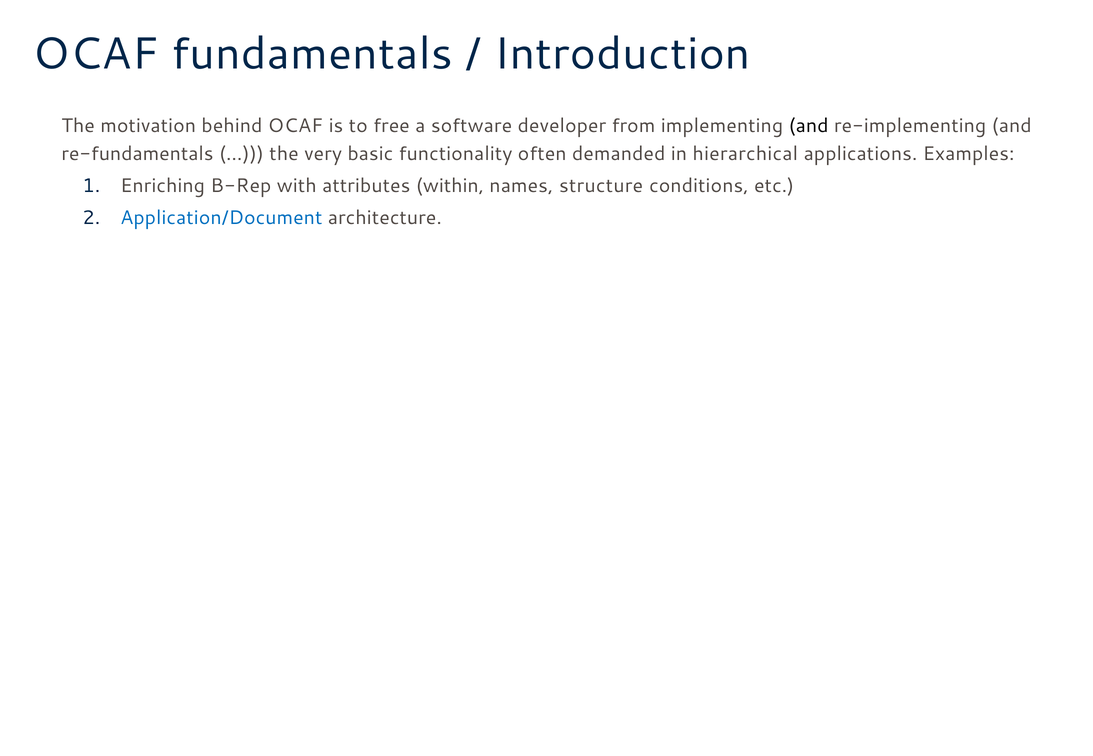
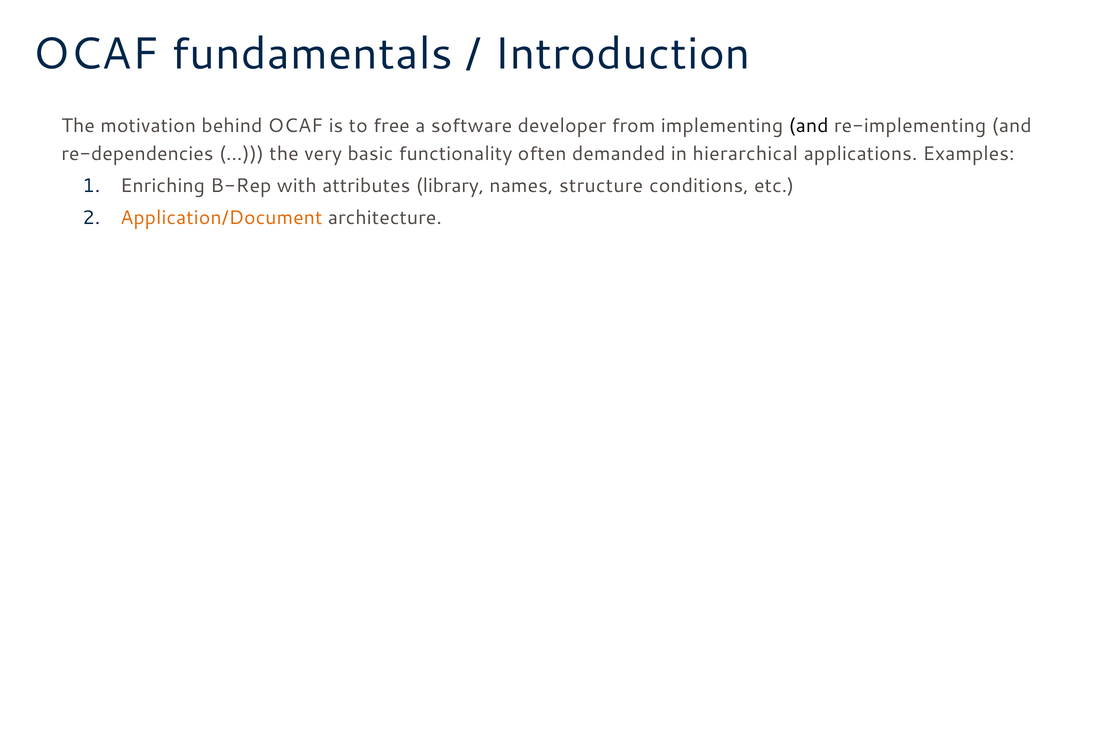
re-fundamentals: re-fundamentals -> re-dependencies (137, 154)
within: within -> library (450, 186)
Application/Document colour: blue -> orange (221, 218)
